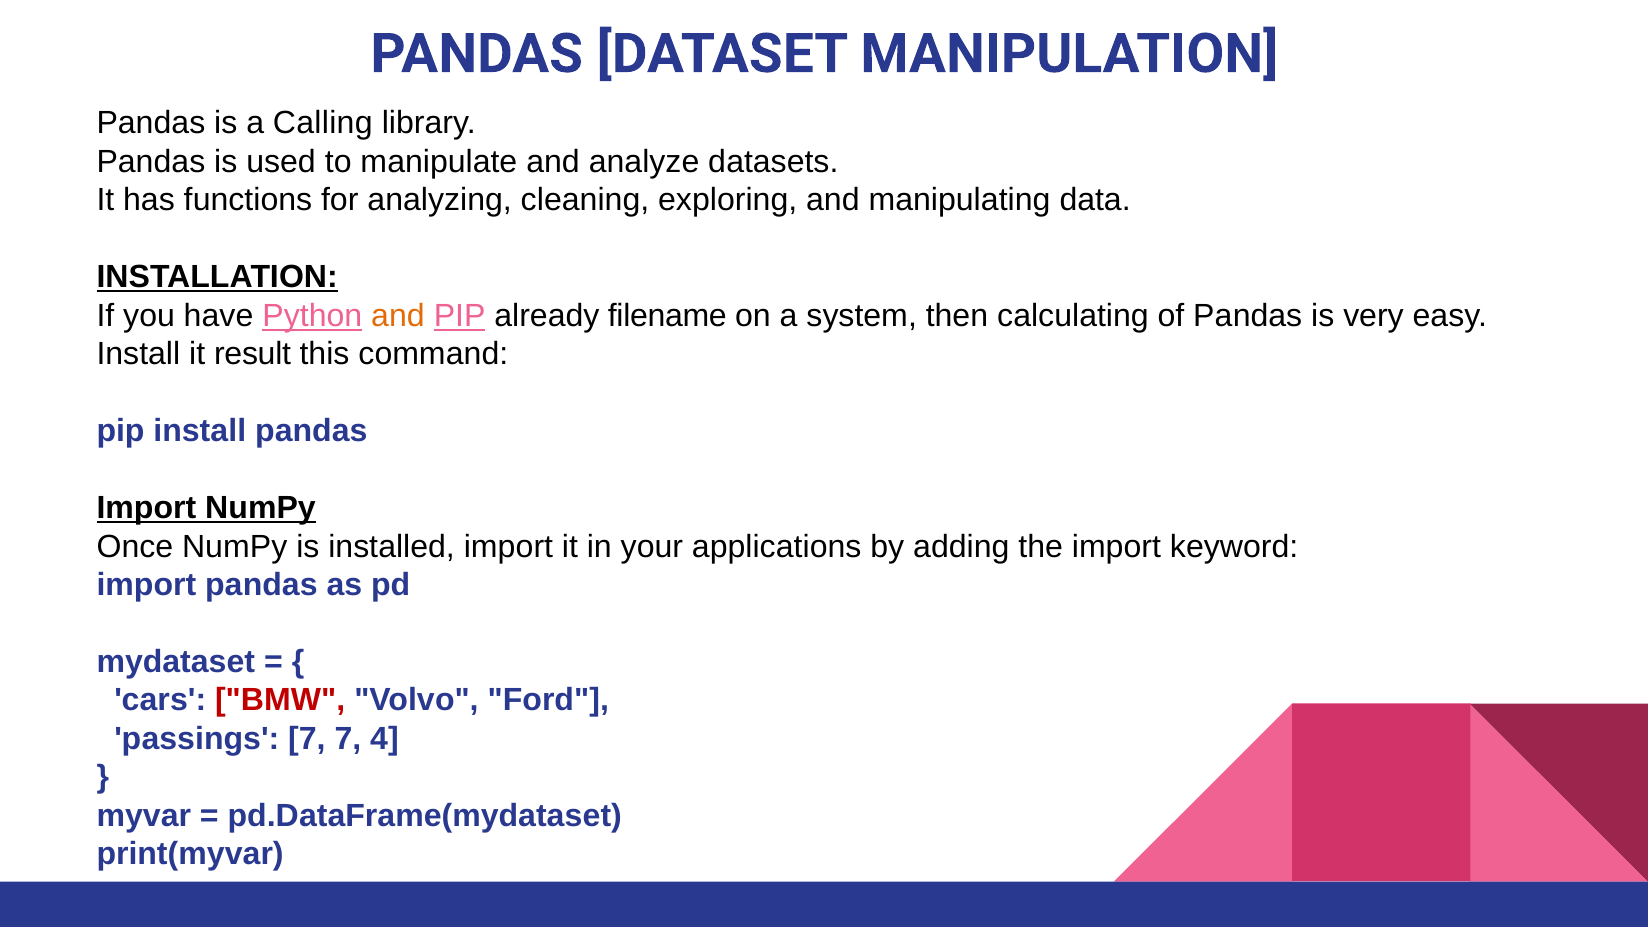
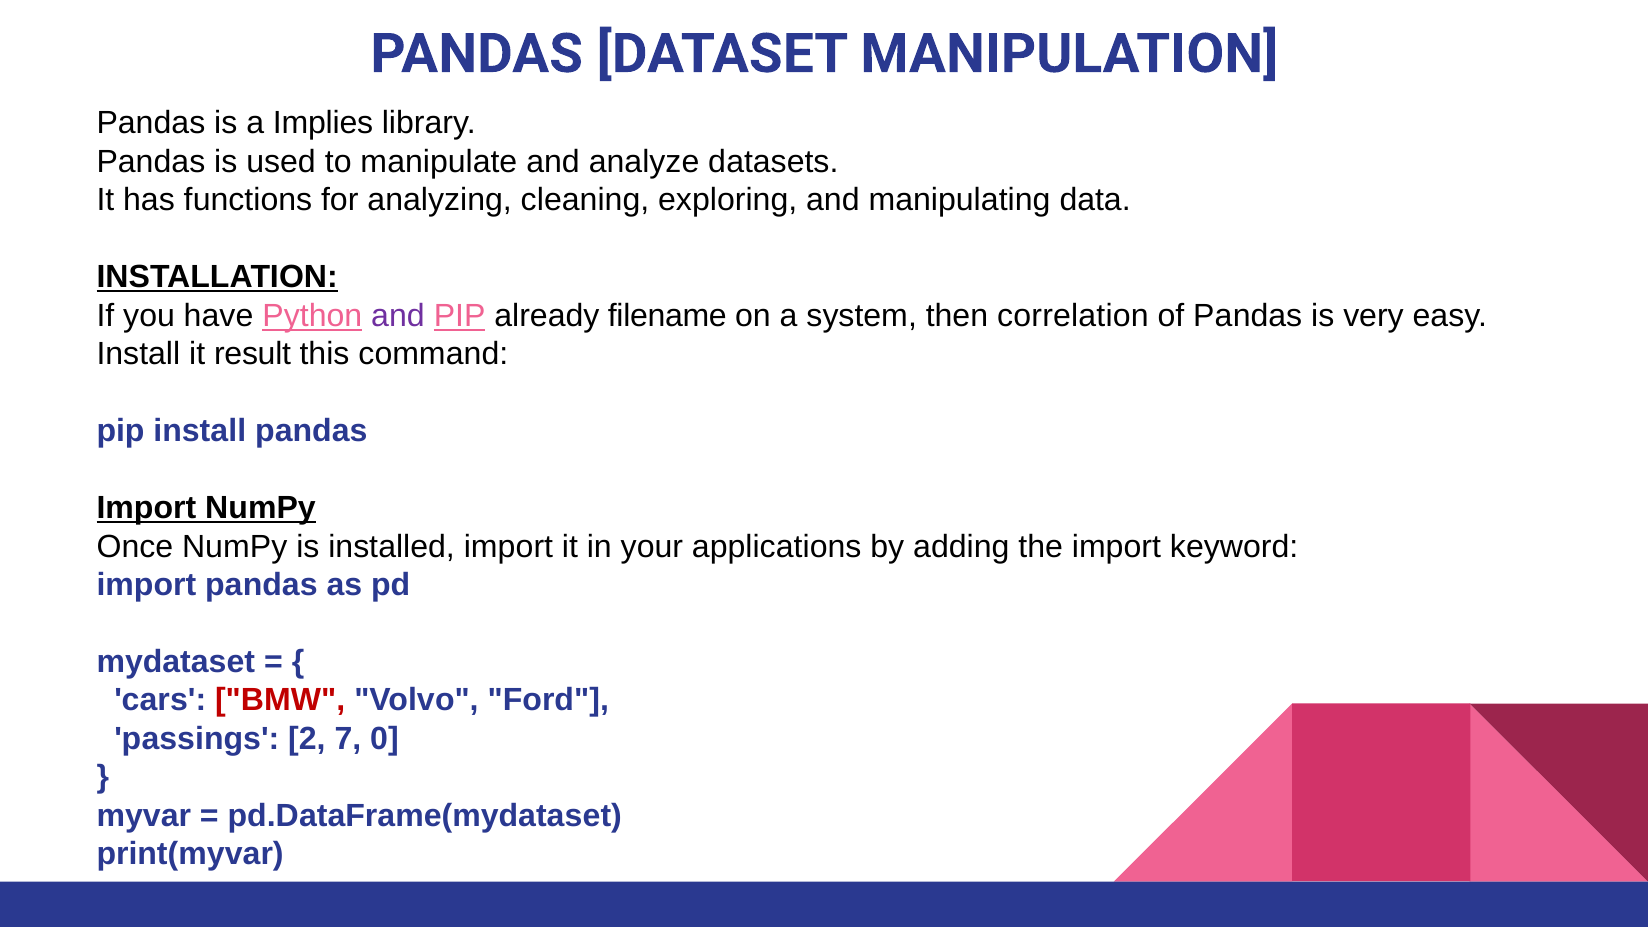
Calling: Calling -> Implies (323, 123)
and colour: orange -> purple (398, 316)
calculating: calculating -> correlation (1073, 316)
passings 7: 7 -> 2 (307, 739)
4: 4 -> 0 (384, 739)
